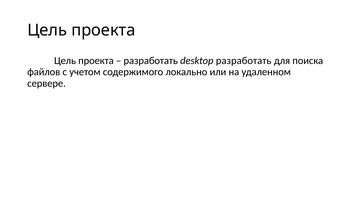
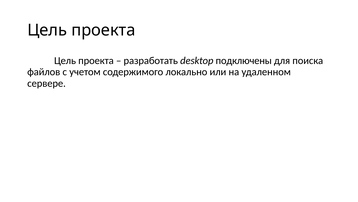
desktop разработать: разработать -> подключены (244, 61)
